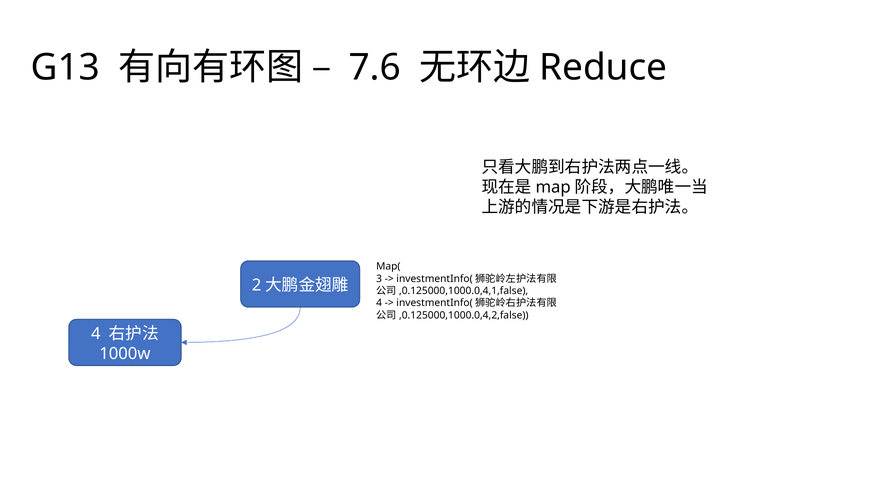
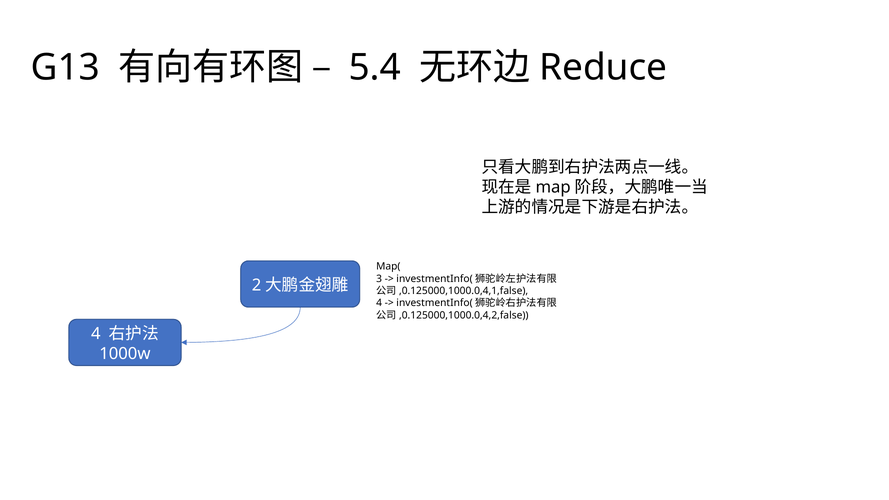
7.6: 7.6 -> 5.4 (375, 67)
